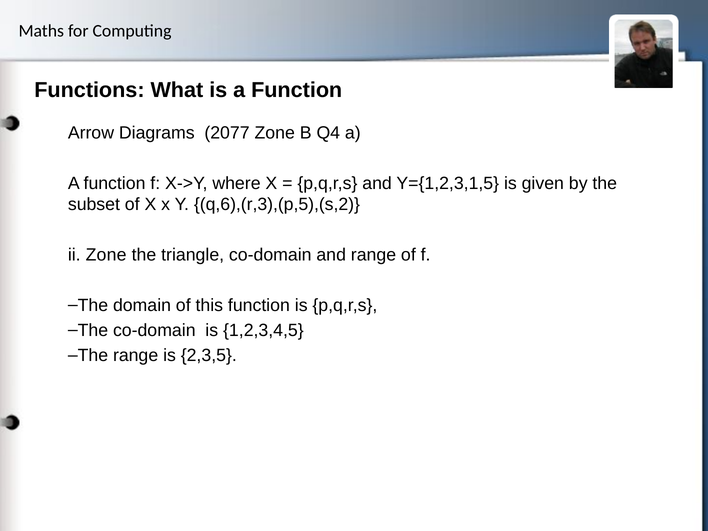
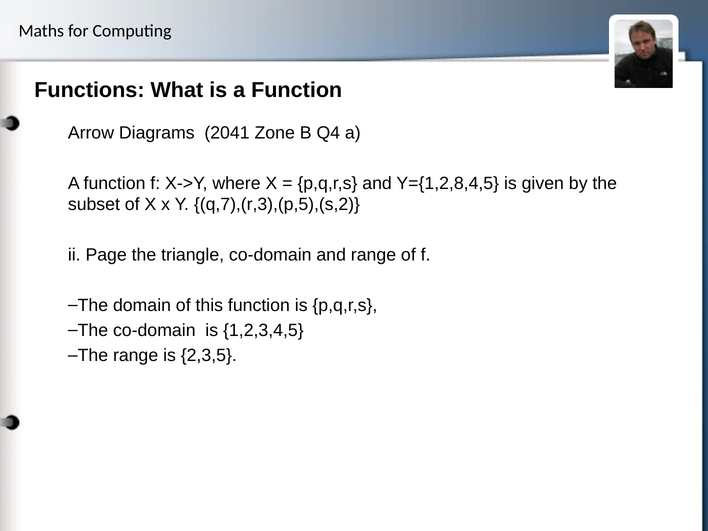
2077: 2077 -> 2041 (227, 133)
Y={1,2,3,1,5: Y={1,2,3,1,5 -> Y={1,2,8,4,5 (448, 183)
q,6),(r,3),(p,5),(s,2: q,6),(r,3),(p,5),(s,2 -> q,7),(r,3),(p,5),(s,2 (277, 205)
ii Zone: Zone -> Page (106, 255)
